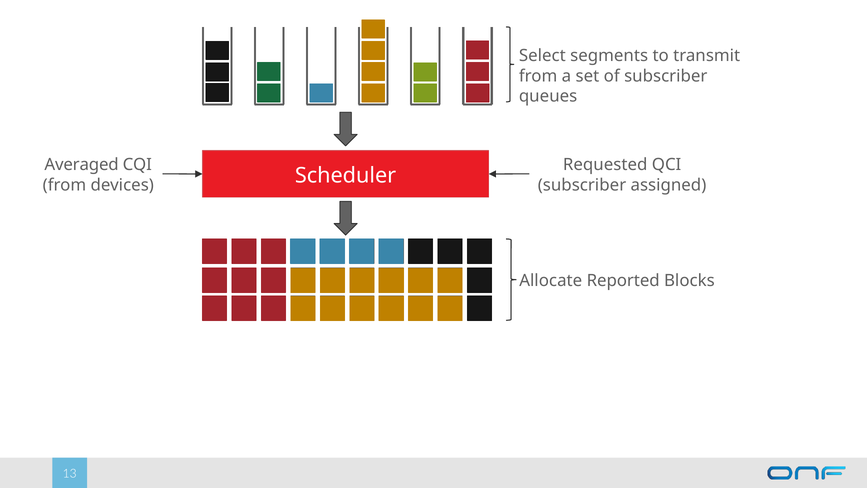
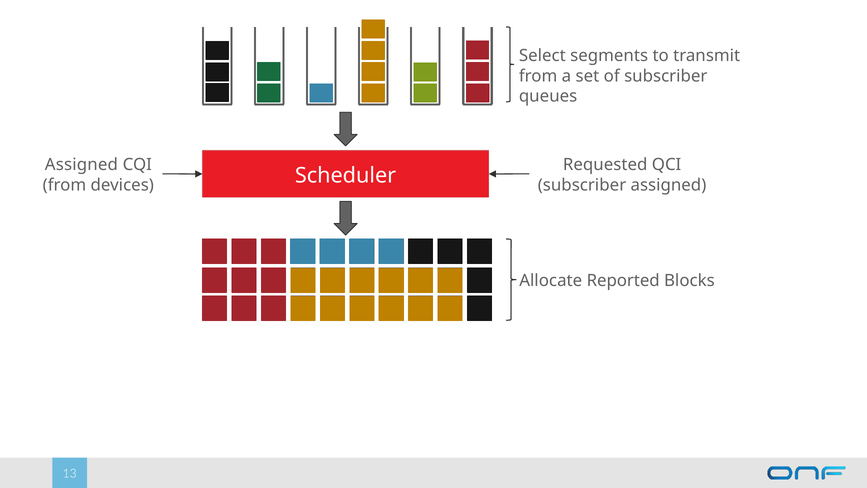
Averaged: Averaged -> Assigned (81, 165)
